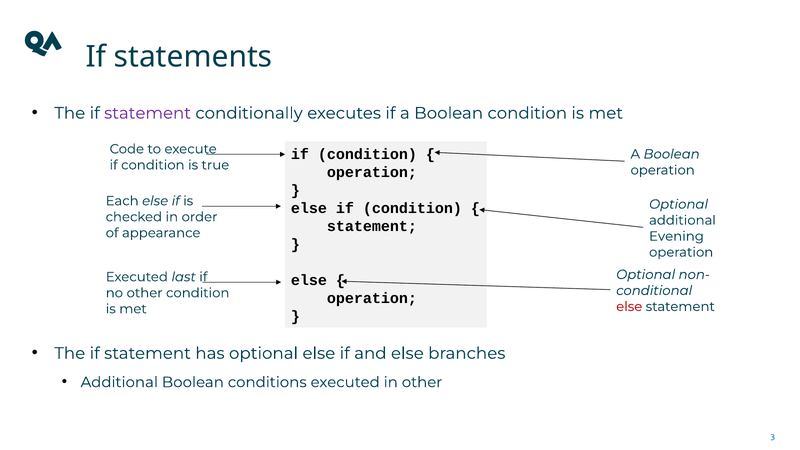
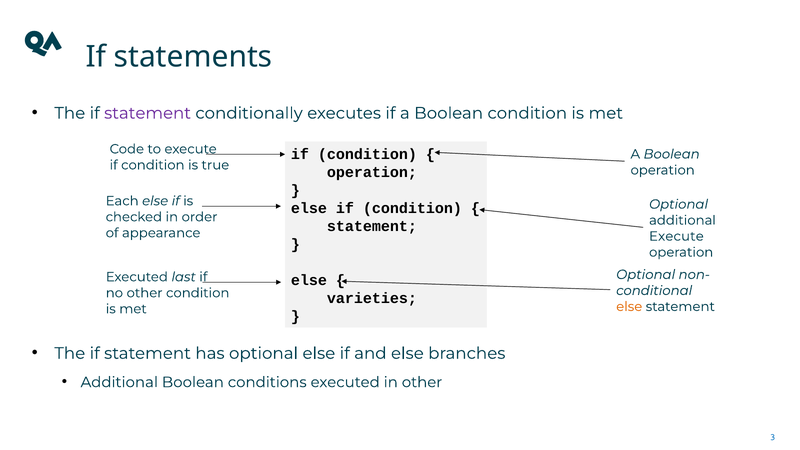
Evening: Evening -> Execute (676, 236)
operation: operation -> varieties (372, 298)
else colour: red -> orange (629, 307)
